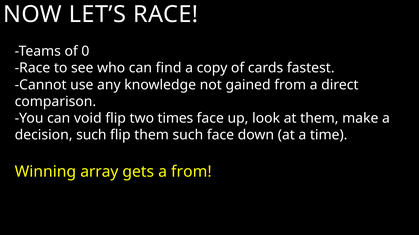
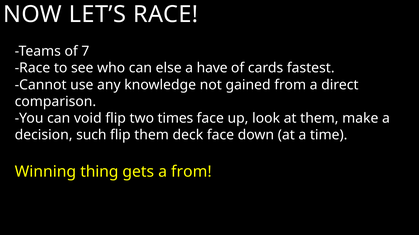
0: 0 -> 7 (85, 51)
find: find -> else (169, 68)
copy: copy -> have (212, 68)
them such: such -> deck (188, 135)
array: array -> thing (99, 172)
